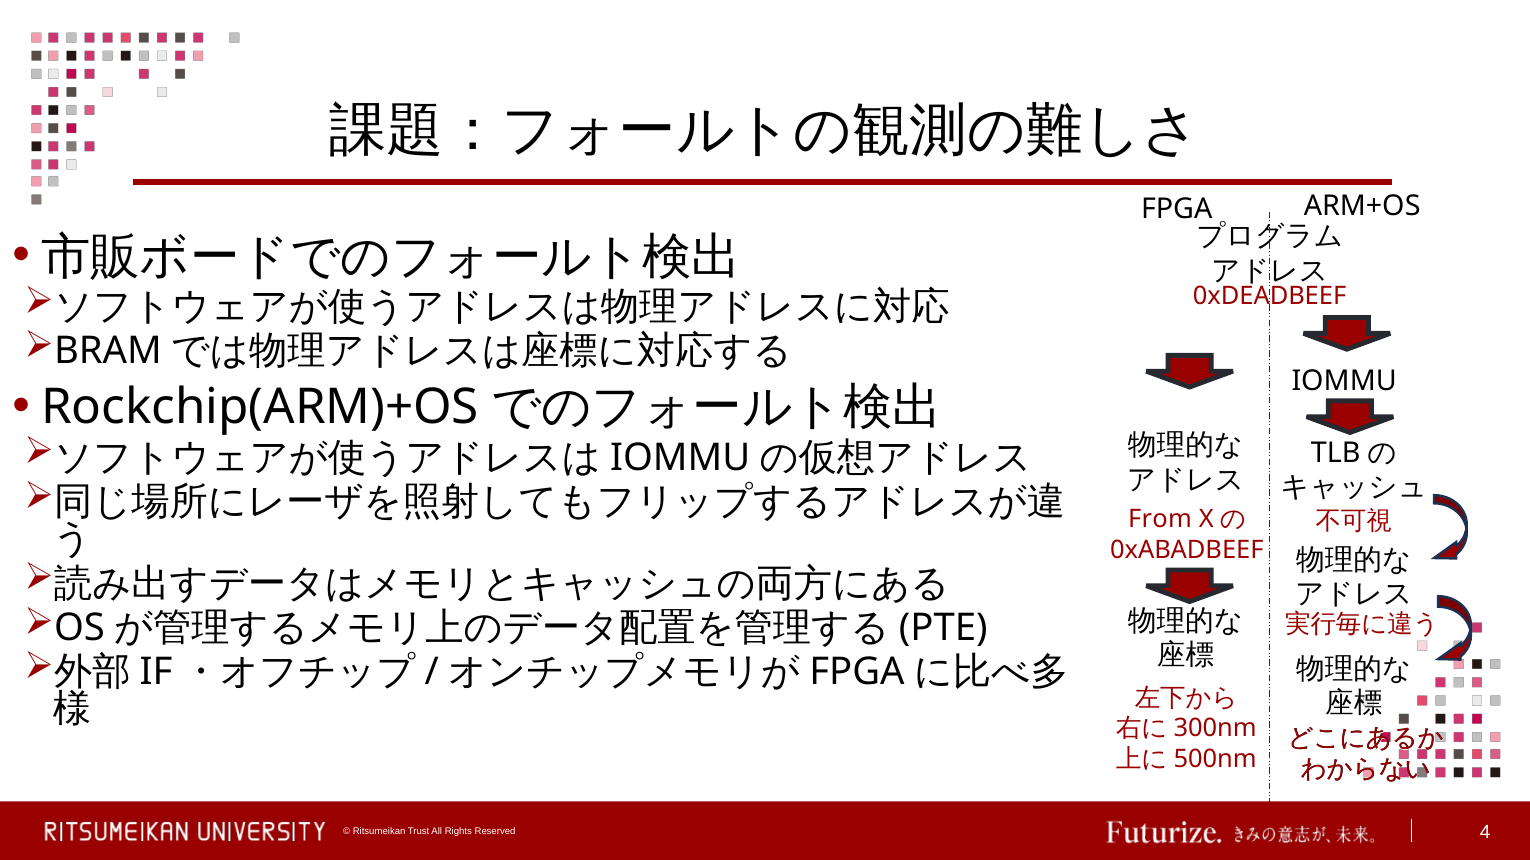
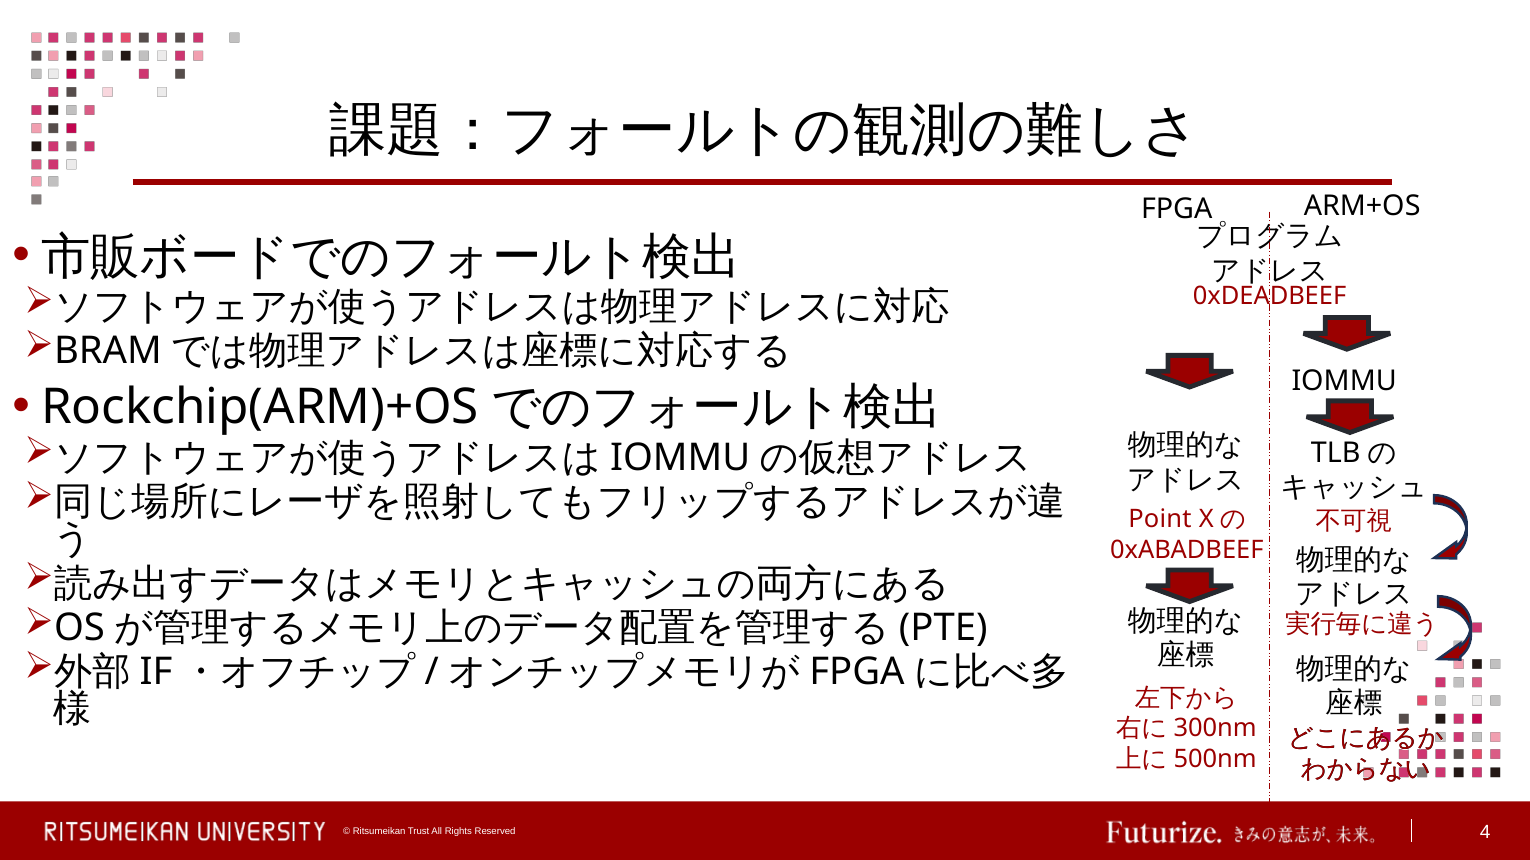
From: From -> Point (1160, 520)
